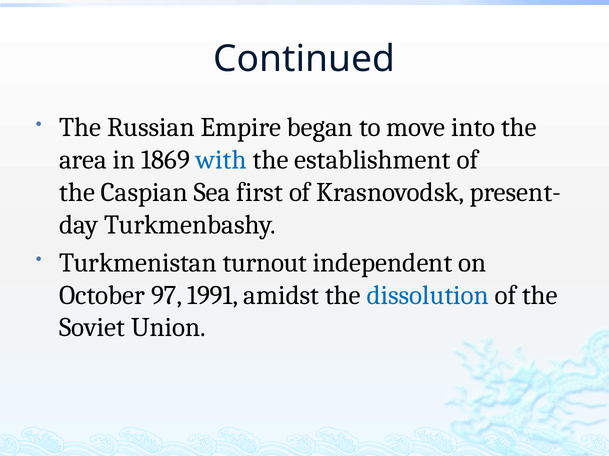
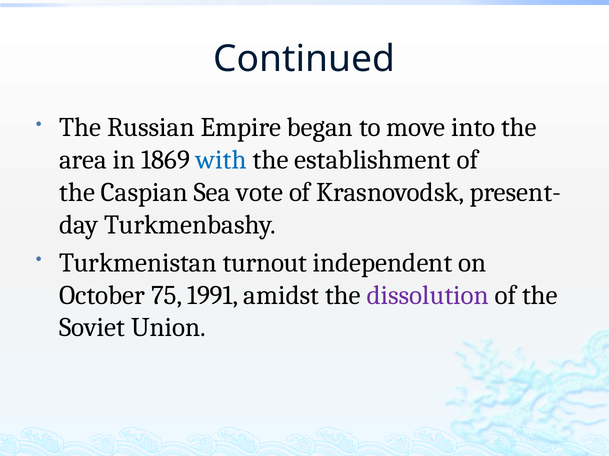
first: first -> vote (260, 193)
97: 97 -> 75 (167, 296)
dissolution colour: blue -> purple (428, 296)
